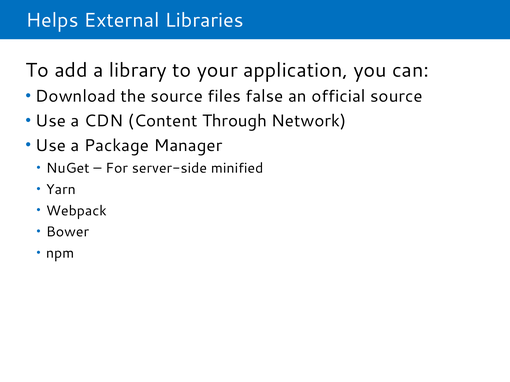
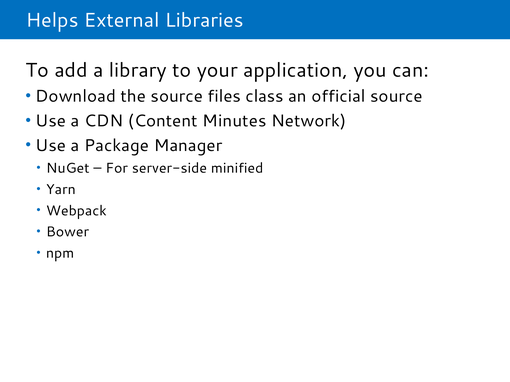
false: false -> class (265, 96)
Through: Through -> Minutes (234, 121)
